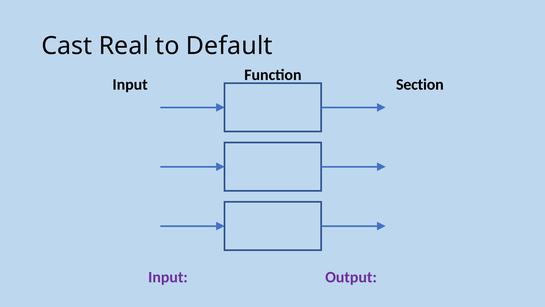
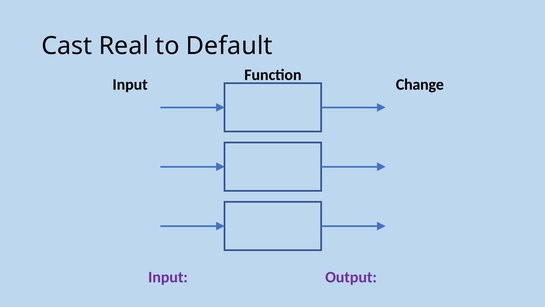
Section: Section -> Change (420, 84)
